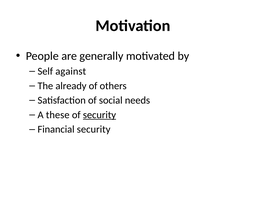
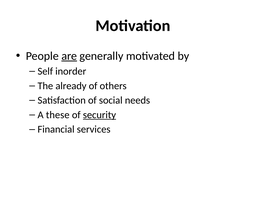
are underline: none -> present (69, 56)
against: against -> inorder (71, 71)
Financial security: security -> services (94, 129)
